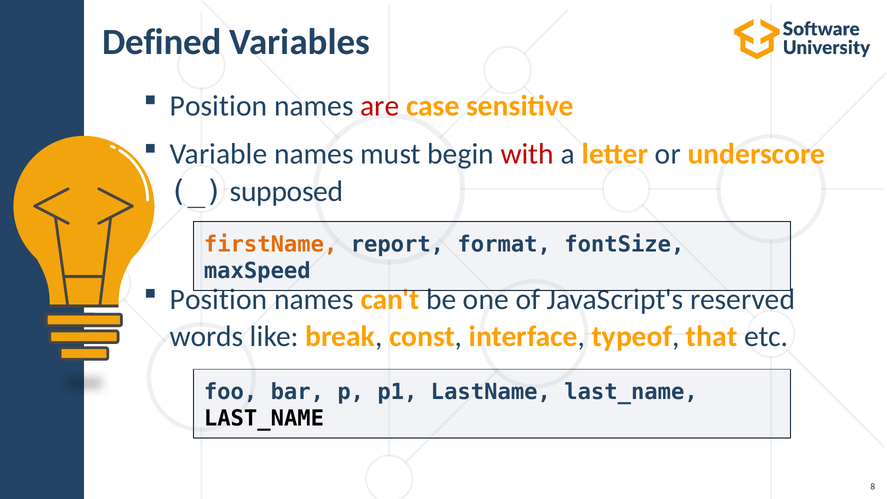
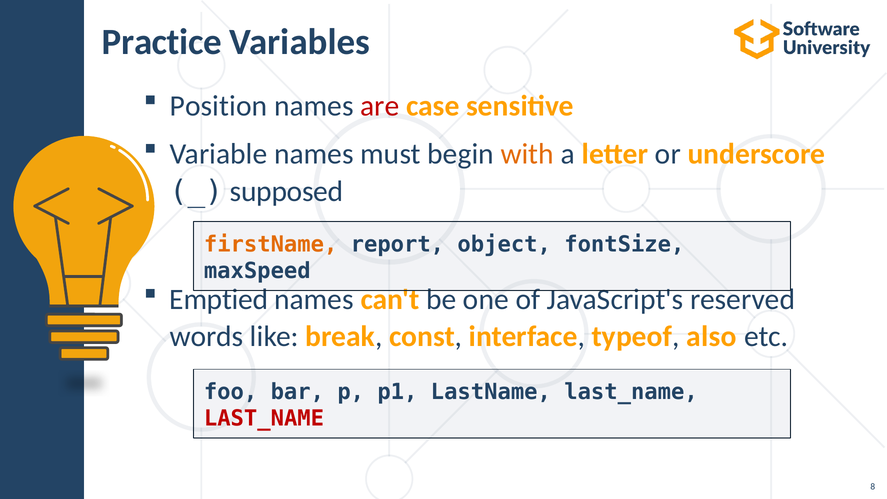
Defined: Defined -> Practice (162, 42)
with colour: red -> orange (527, 154)
format: format -> object (504, 244)
Position: Position -> Emptied (219, 299)
that: that -> also (712, 336)
LAST_NAME colour: black -> red (264, 419)
